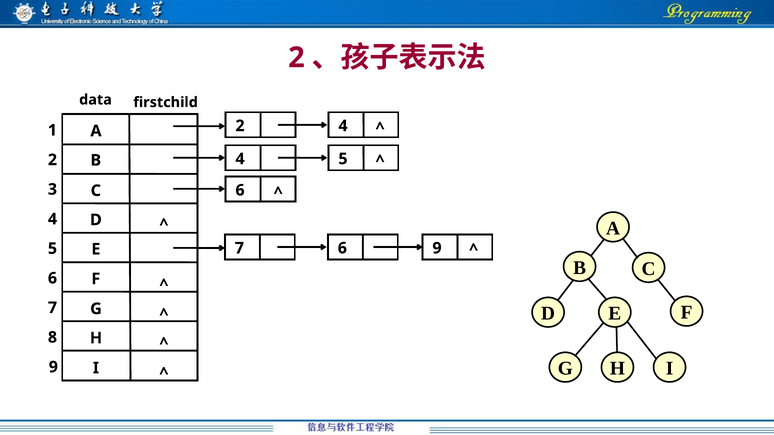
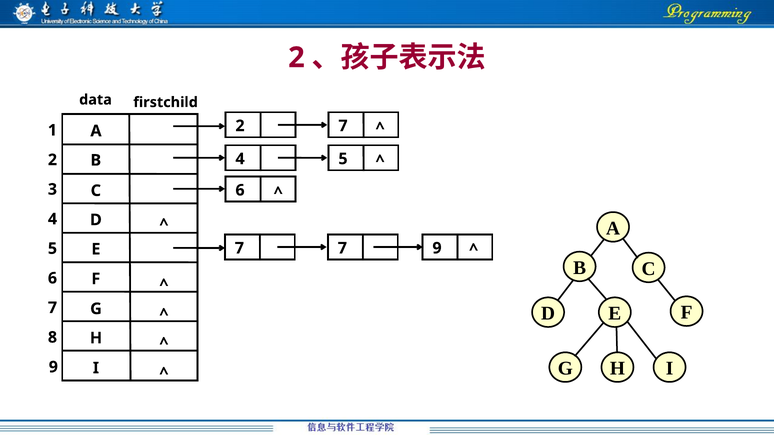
2 4: 4 -> 7 (343, 126)
7 6: 6 -> 7 (342, 248)
